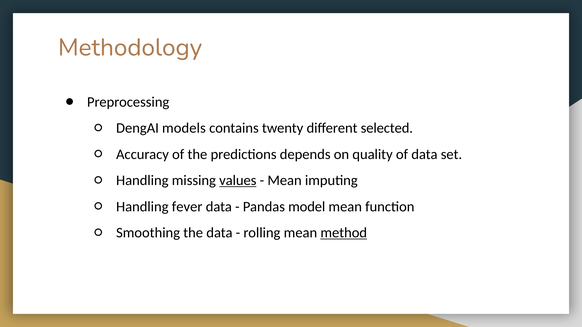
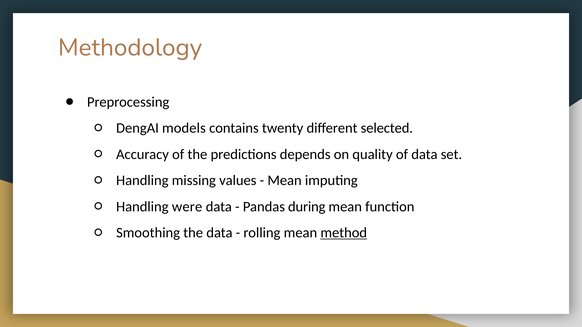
values underline: present -> none (238, 181)
fever: fever -> were (187, 207)
model: model -> during (307, 207)
